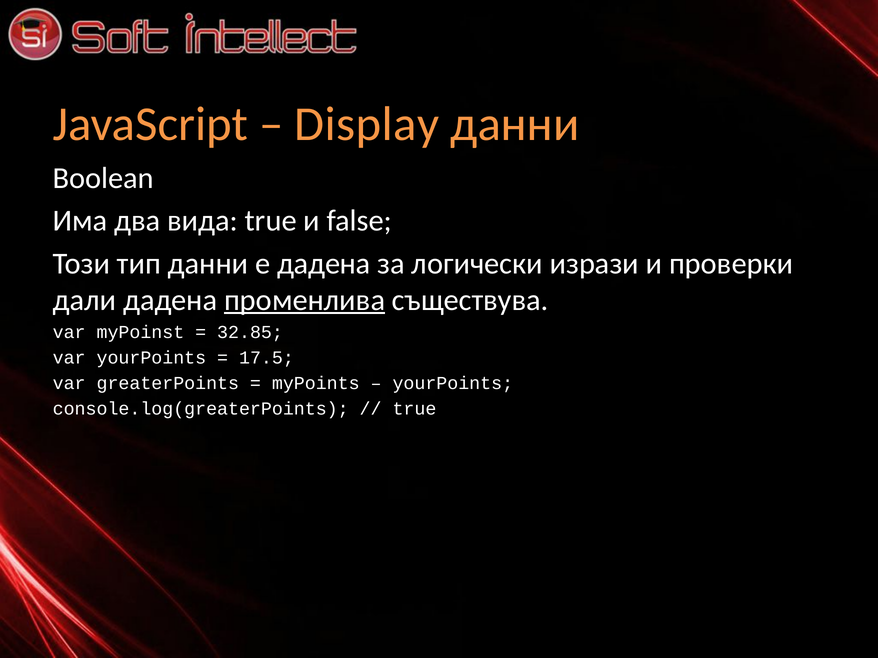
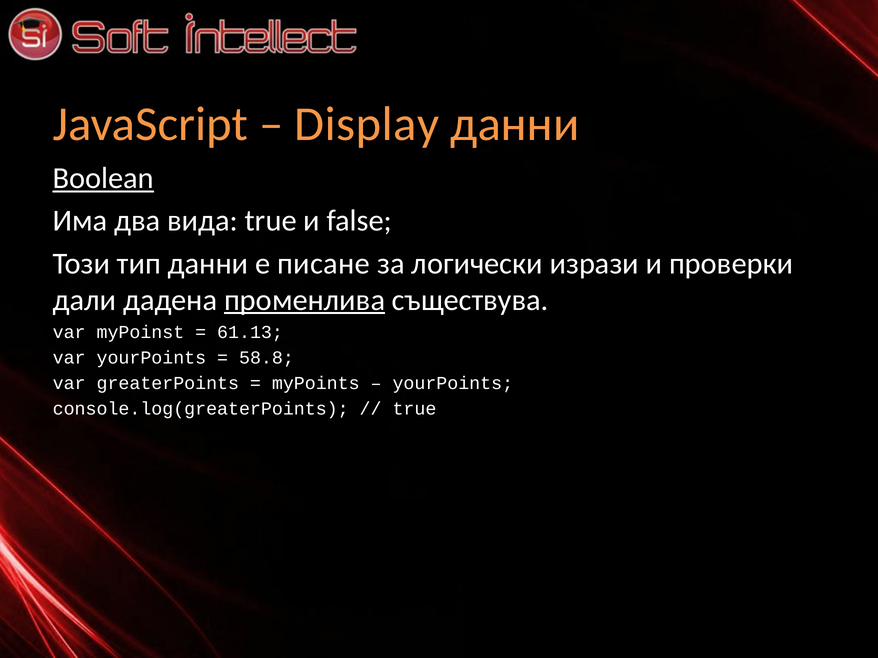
Boolean underline: none -> present (103, 178)
е дадена: дадена -> писане (324, 264)
32.85: 32.85 -> 61.13 (250, 332)
17.5: 17.5 -> 58.8 (266, 358)
